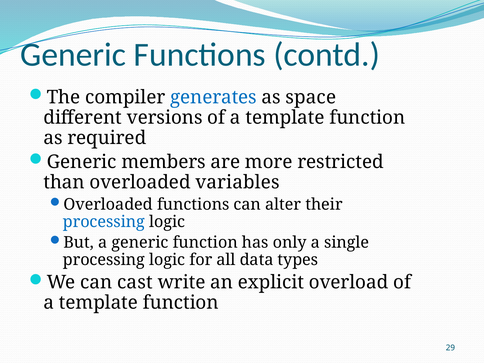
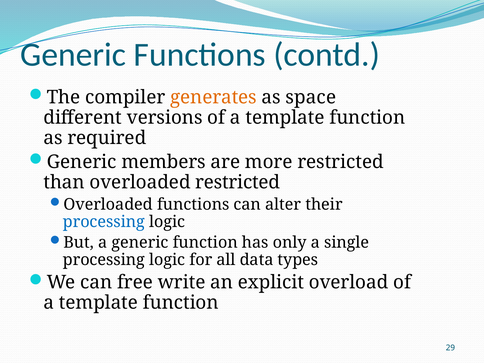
generates colour: blue -> orange (213, 97)
overloaded variables: variables -> restricted (238, 182)
cast: cast -> free (135, 282)
